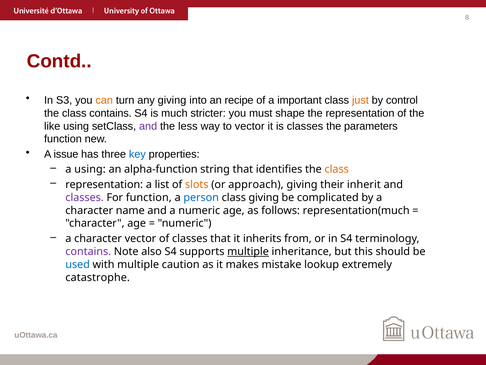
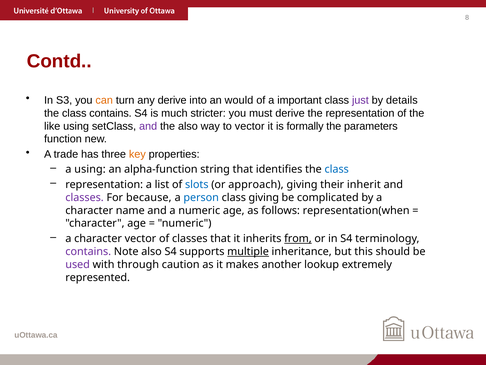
any giving: giving -> derive (172, 100)
recipe: recipe -> would (239, 100)
just colour: orange -> purple (360, 100)
control: control -> details (402, 100)
must shape: shape -> derive (290, 113)
the less: less -> also (188, 126)
is classes: classes -> formally (305, 126)
issue: issue -> trade (66, 154)
key colour: blue -> orange (137, 154)
class colour: orange -> blue (337, 169)
slots colour: orange -> blue (197, 184)
For function: function -> because (149, 197)
representation(much: representation(much -> representation(when (356, 210)
from underline: none -> present (298, 238)
used colour: blue -> purple (78, 264)
with multiple: multiple -> through (138, 264)
mistake: mistake -> another (282, 264)
catastrophe: catastrophe -> represented (98, 277)
